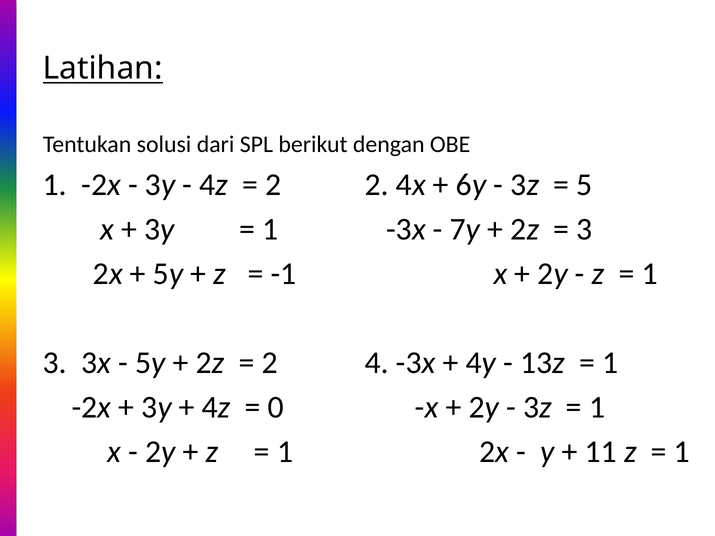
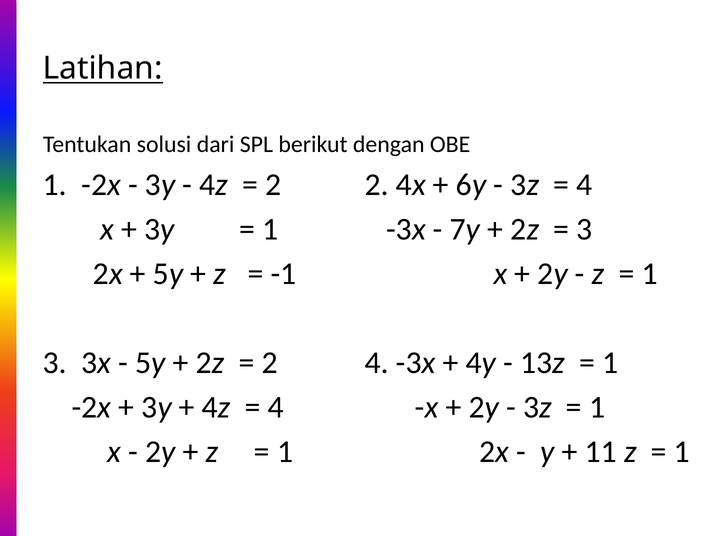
5: 5 -> 4 (584, 185)
0: 0 -> 4 (276, 407)
